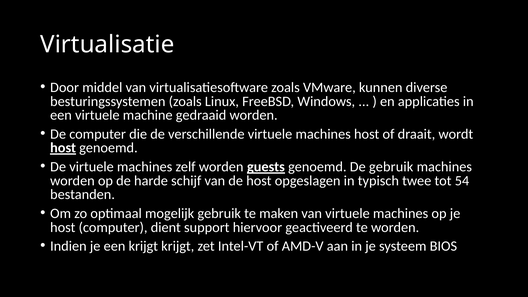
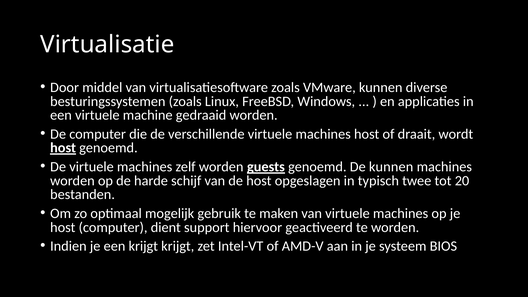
De gebruik: gebruik -> kunnen (391, 167)
54: 54 -> 20 (462, 181)
